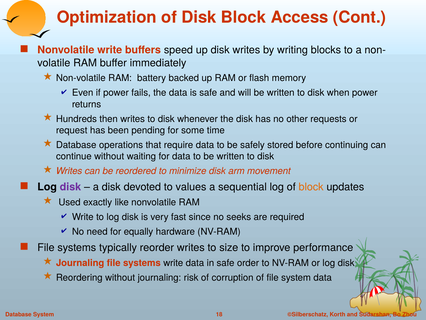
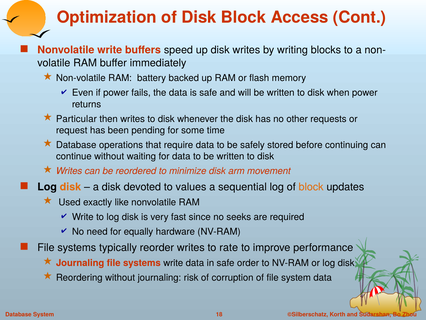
Hundreds: Hundreds -> Particular (76, 119)
disk colour: purple -> orange (70, 187)
size: size -> rate (229, 247)
